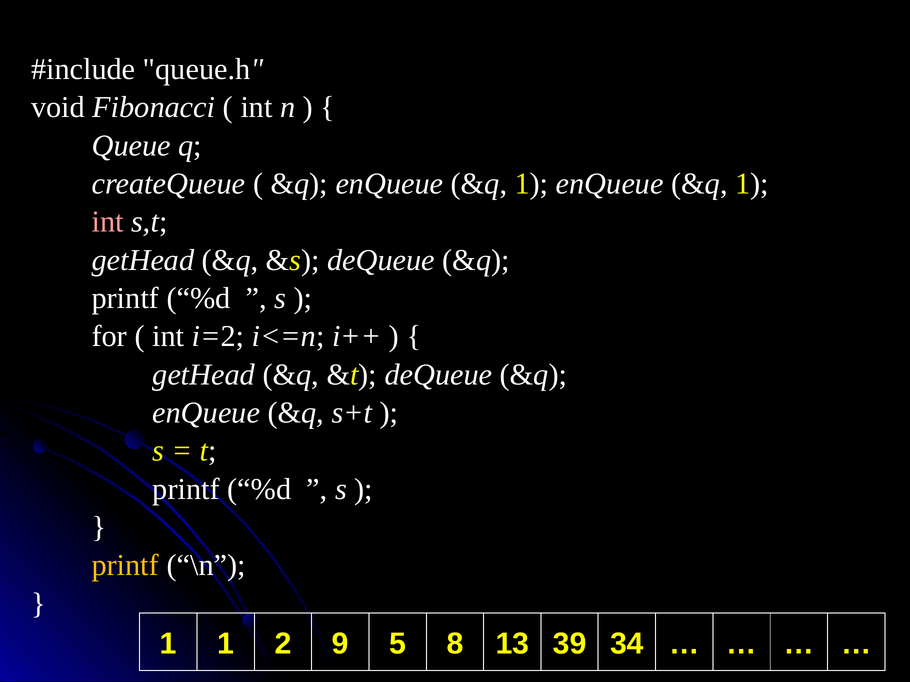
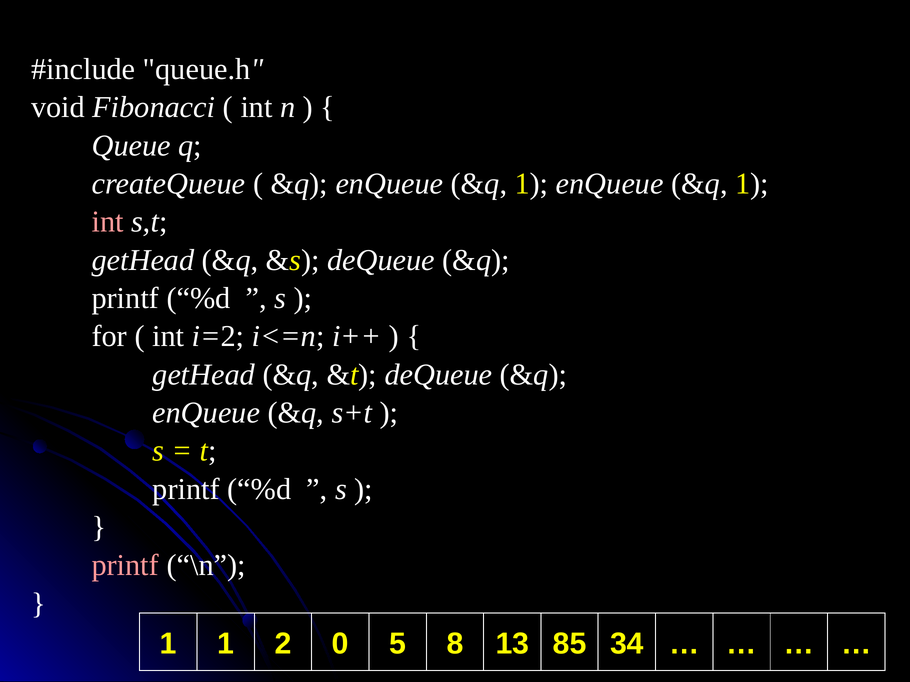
printf colour: yellow -> pink (125, 566)
9: 9 -> 0 (340, 644)
39: 39 -> 85 (570, 644)
